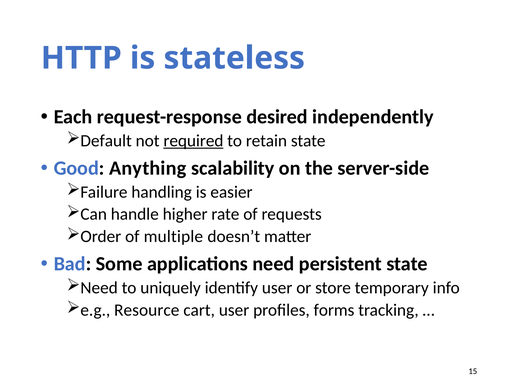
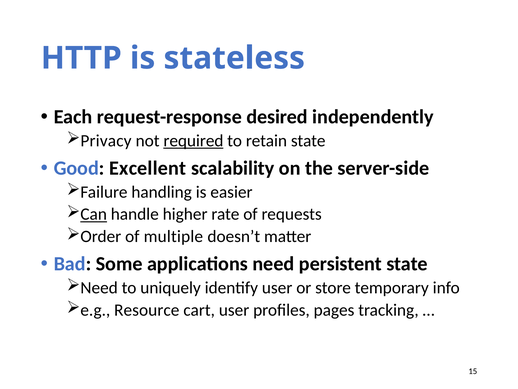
Default: Default -> Privacy (106, 141)
Anything: Anything -> Excellent (148, 168)
Can underline: none -> present (94, 214)
forms: forms -> pages (334, 310)
